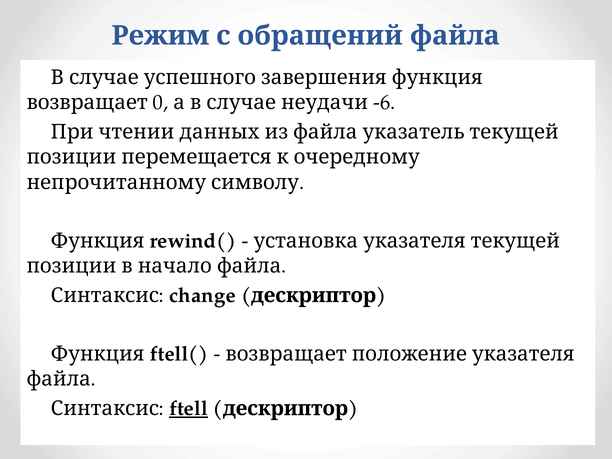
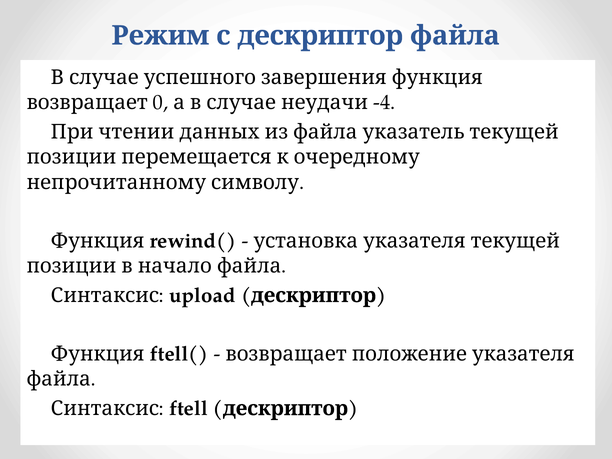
с обращений: обращений -> дескриптор (320, 36)
-6: -6 -> -4 (384, 103)
change: change -> upload (202, 295)
ftell underline: present -> none (189, 408)
